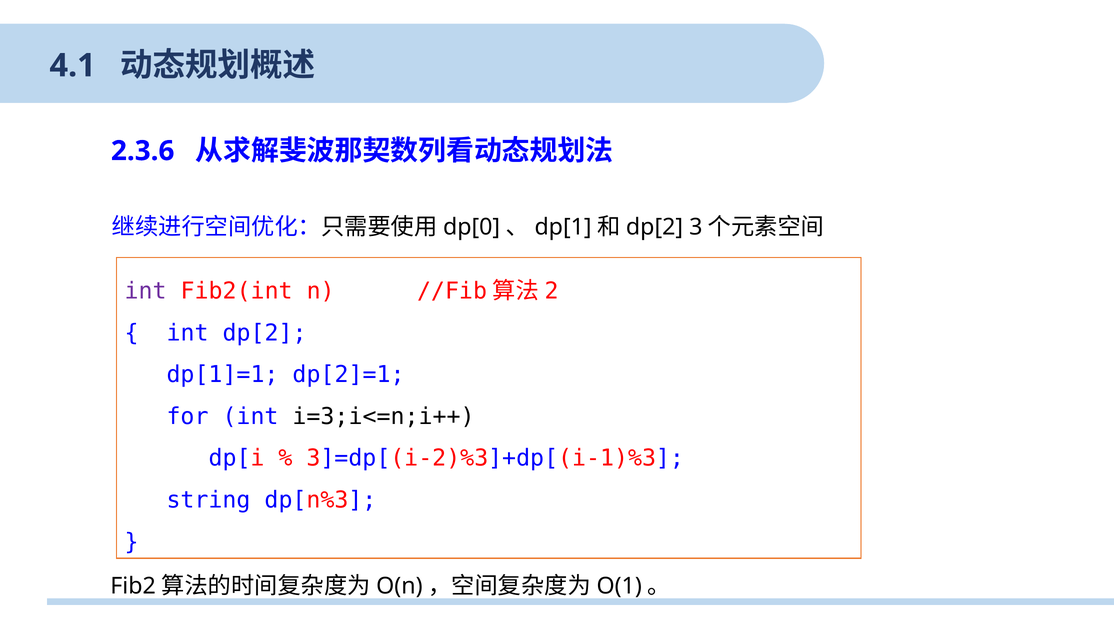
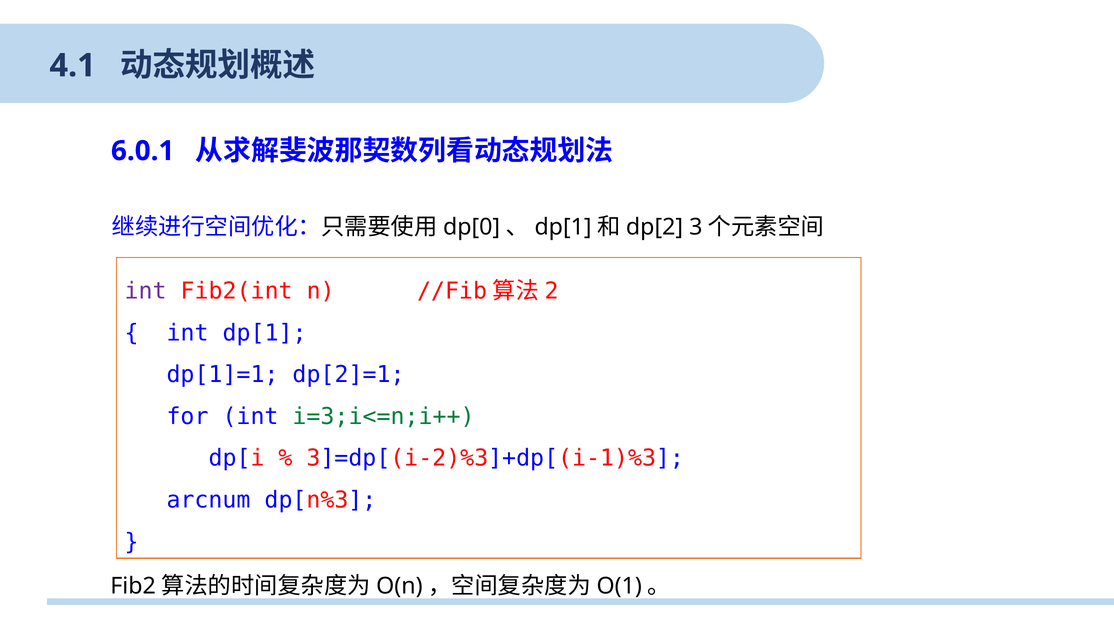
2.3.6: 2.3.6 -> 6.0.1 (143, 151)
int dp[2: dp[2 -> dp[1 (265, 333)
i=3;i<=n;i++ colour: black -> green (384, 416)
string: string -> arcnum (208, 500)
